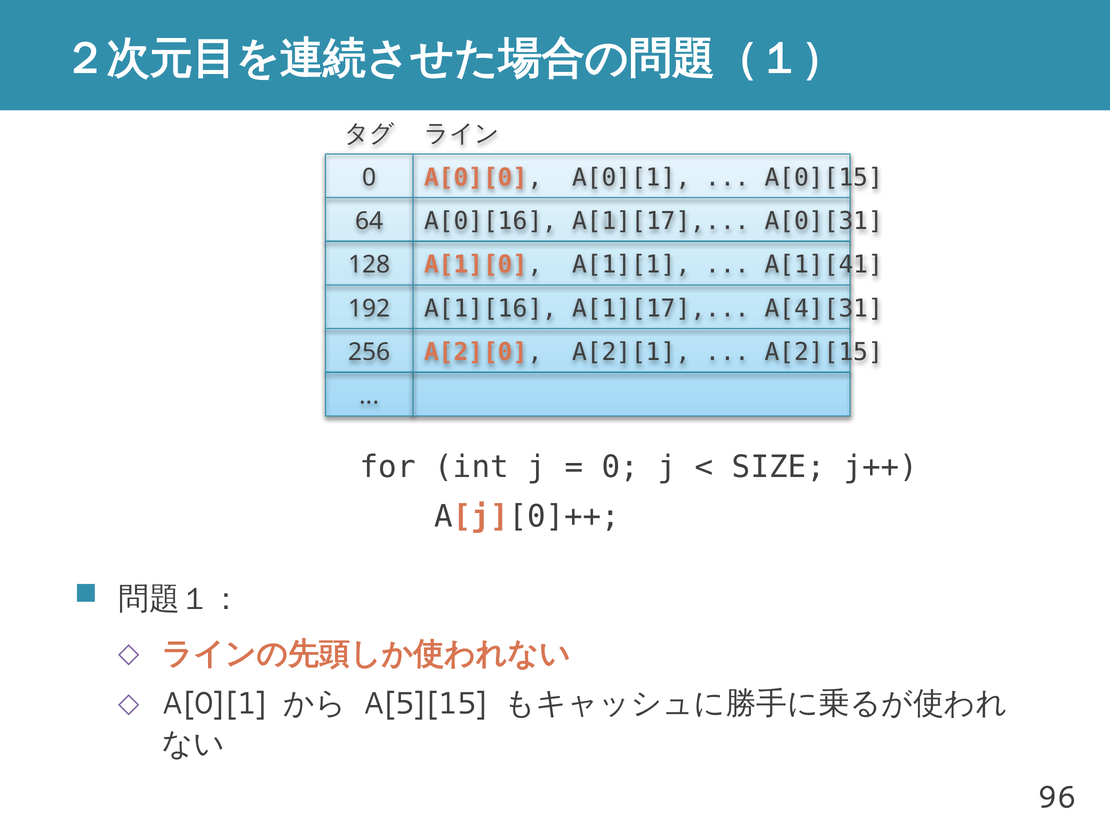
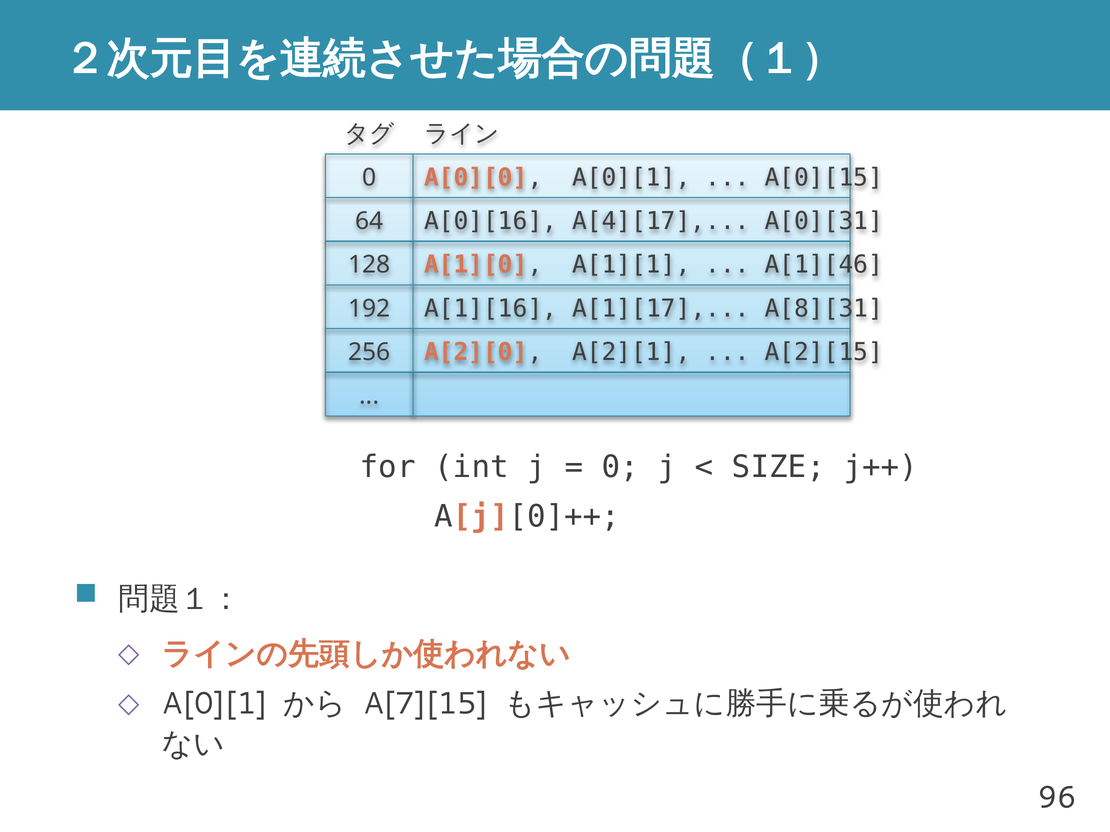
A[0][16 A[1][17: A[1][17 -> A[4][17 (661, 221)
A[1][41: A[1][41 -> A[1][46 (824, 265)
A[4][31: A[4][31 -> A[8][31 (824, 309)
A[5][15: A[5][15 -> A[7][15 (426, 704)
